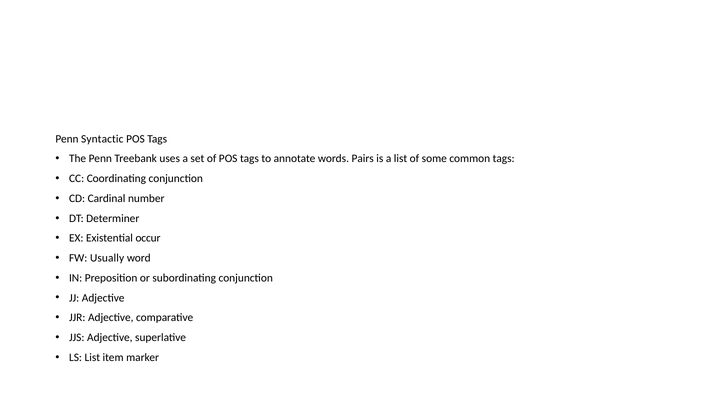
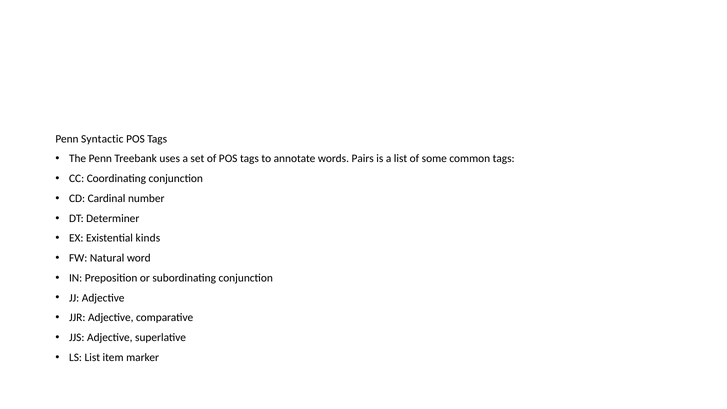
occur: occur -> kinds (148, 238)
Usually: Usually -> Natural (107, 258)
